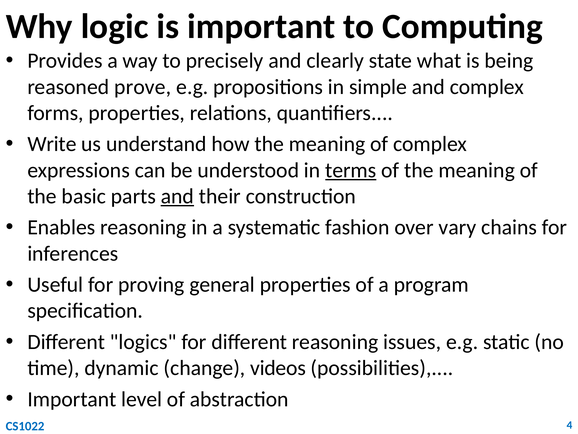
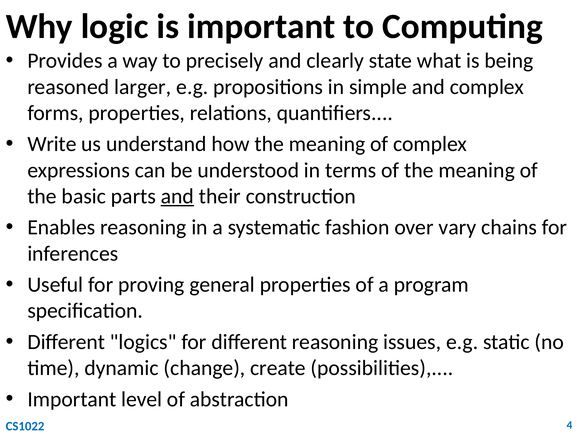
prove: prove -> larger (143, 87)
terms underline: present -> none (351, 170)
videos: videos -> create (278, 368)
